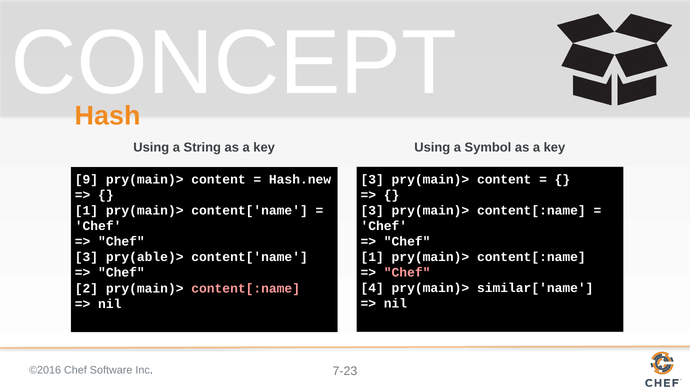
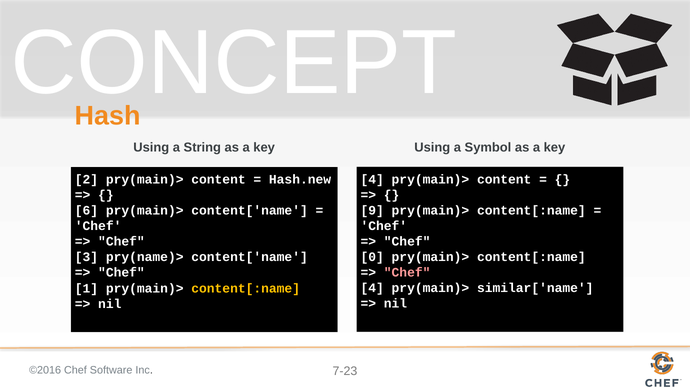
3: 3 -> 4 (372, 179)
9: 9 -> 2 (86, 180)
3: 3 -> 9 (372, 210)
1: 1 -> 6 (86, 211)
1: 1 -> 0 (372, 257)
pry(able)>: pry(able)> -> pry(name)> (145, 257)
2: 2 -> 1 (86, 288)
content[:name colour: pink -> yellow (246, 288)
